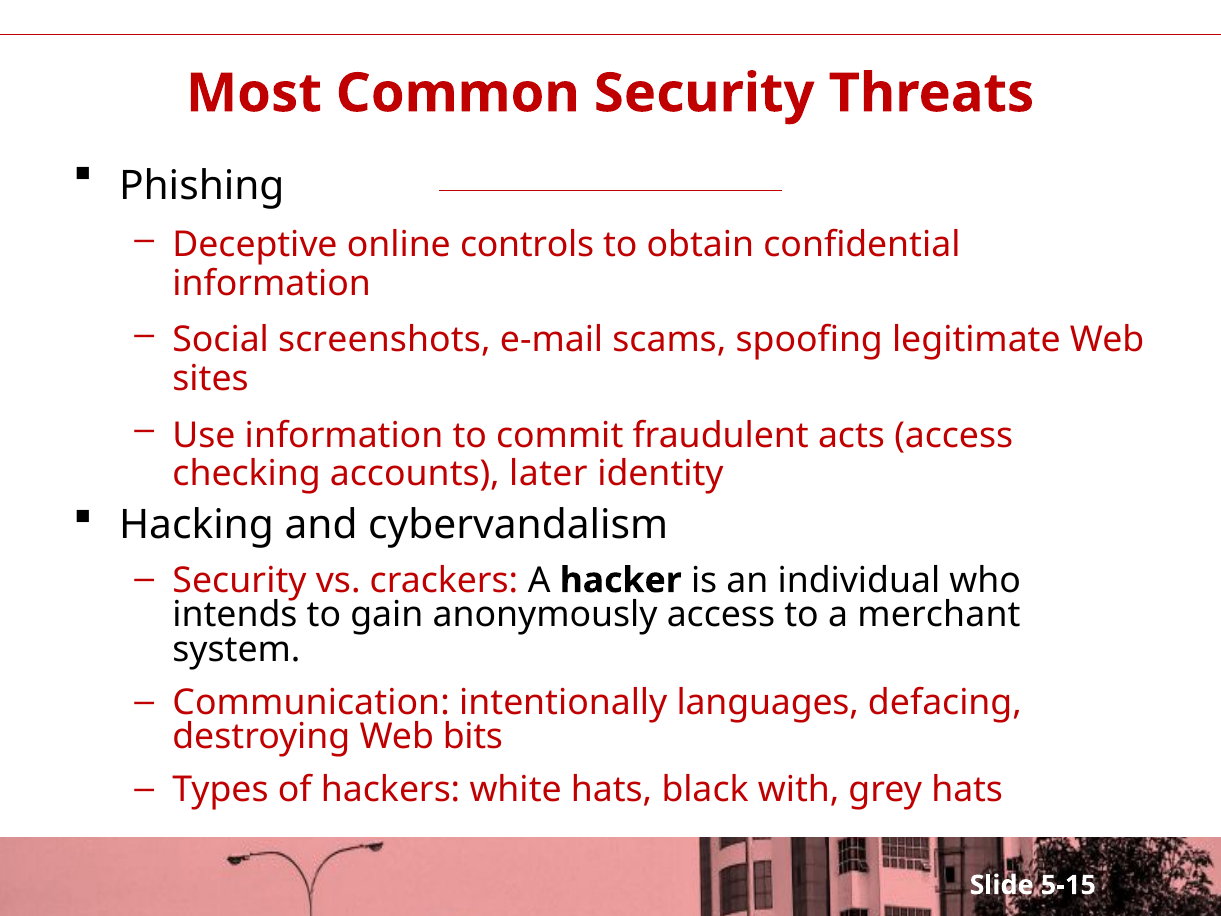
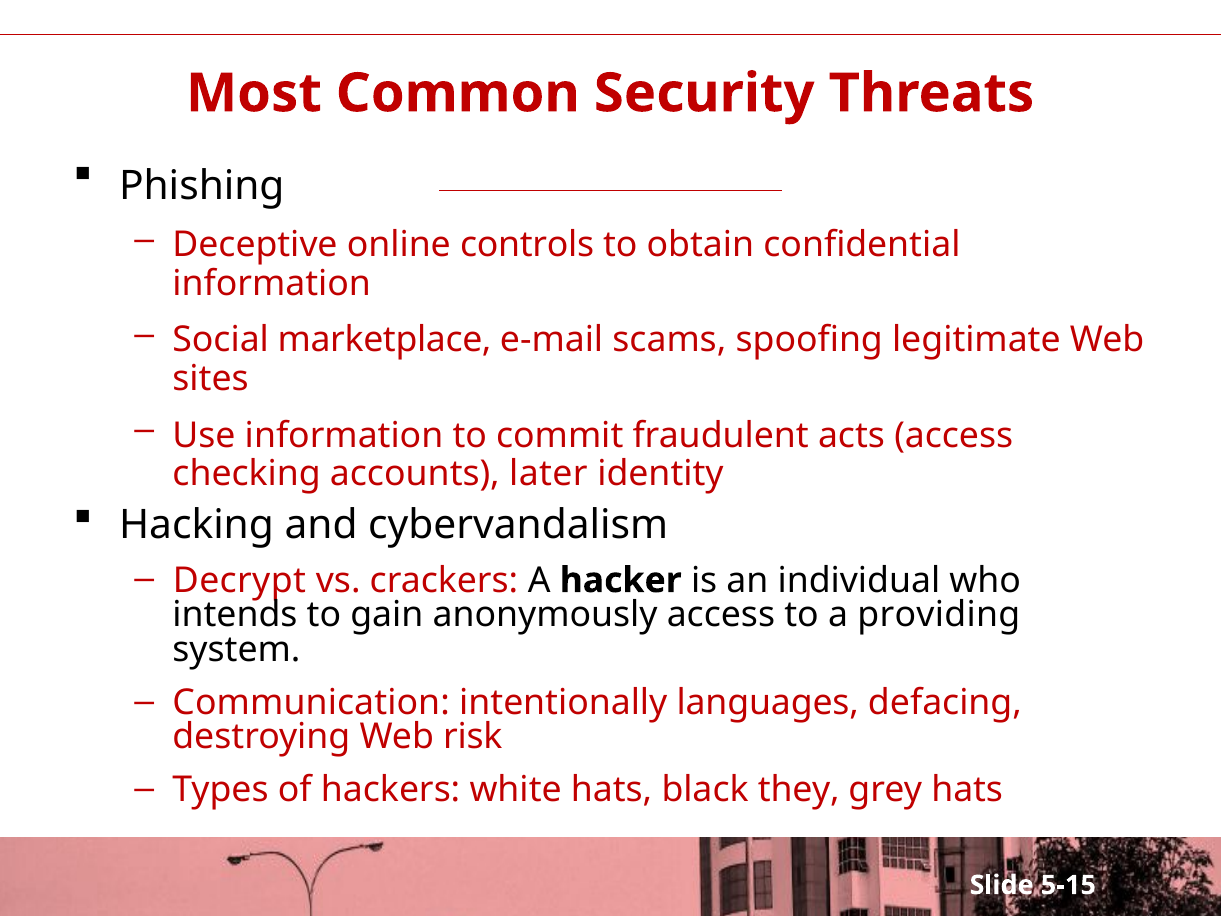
screenshots: screenshots -> marketplace (385, 340)
Security: Security -> Decrypt (239, 580)
merchant: merchant -> providing (939, 615)
bits: bits -> risk (473, 737)
with: with -> they (799, 790)
